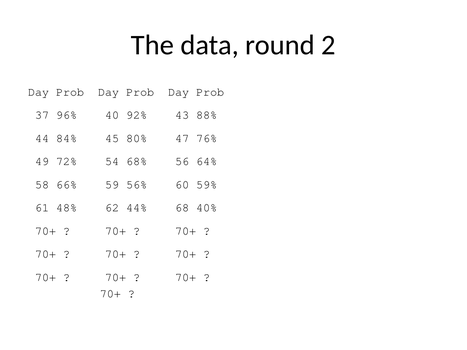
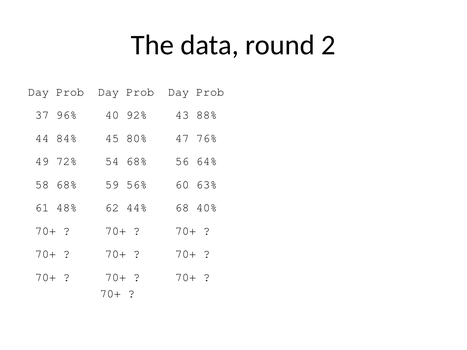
58 66%: 66% -> 68% (67, 185)
59%: 59% -> 63% (207, 185)
